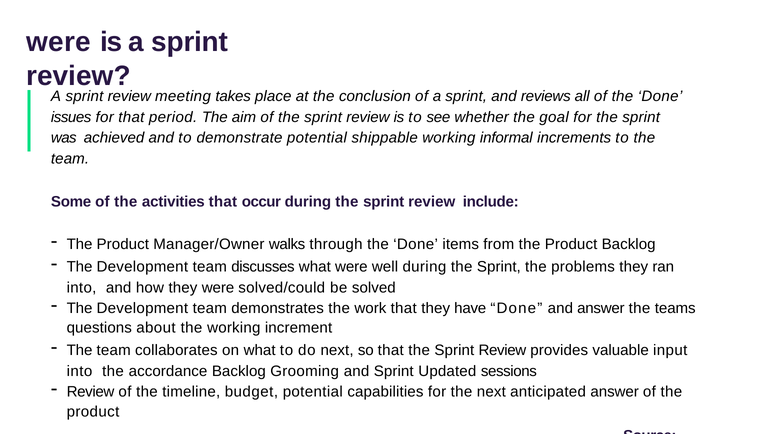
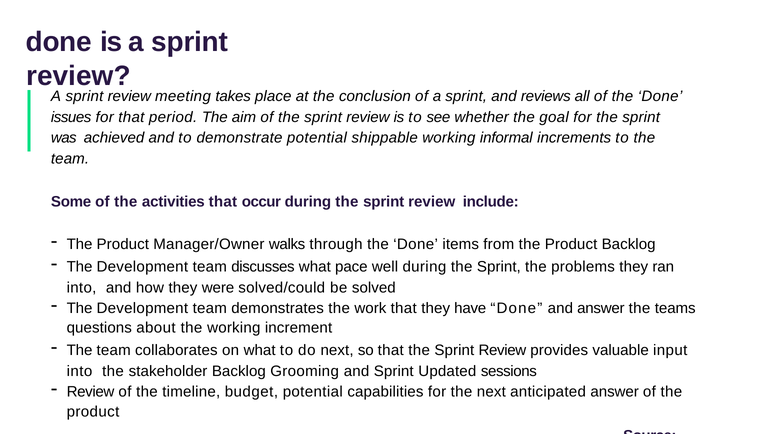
were: were -> done (59, 42)
what were: were -> pace (351, 267)
accordance: accordance -> stakeholder (168, 371)
